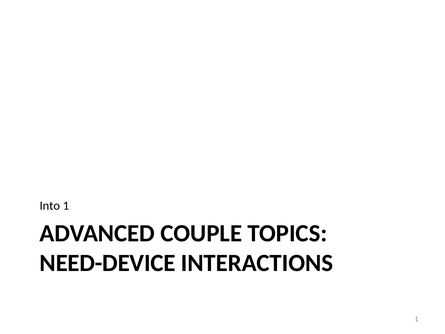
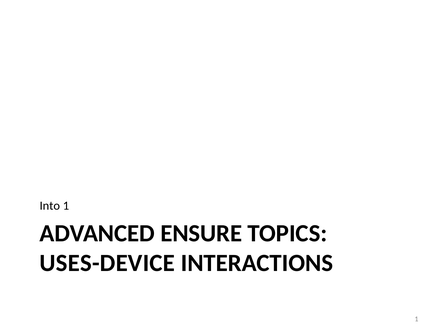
COUPLE: COUPLE -> ENSURE (201, 233)
NEED-DEVICE: NEED-DEVICE -> USES-DEVICE (107, 263)
